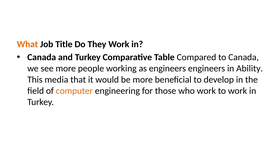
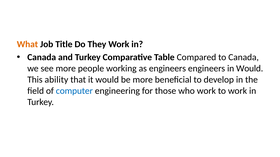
in Ability: Ability -> Would (250, 69)
media: media -> ability (56, 80)
computer colour: orange -> blue (74, 91)
